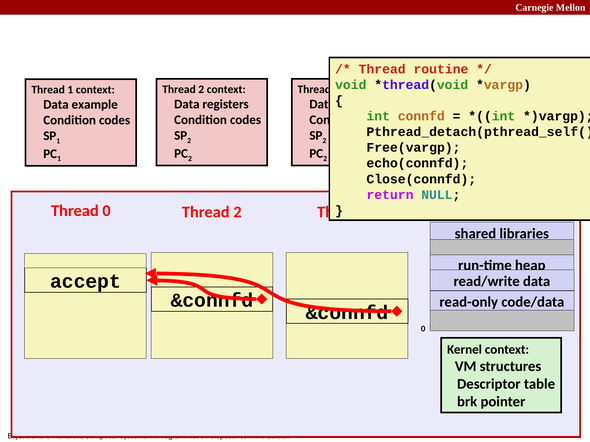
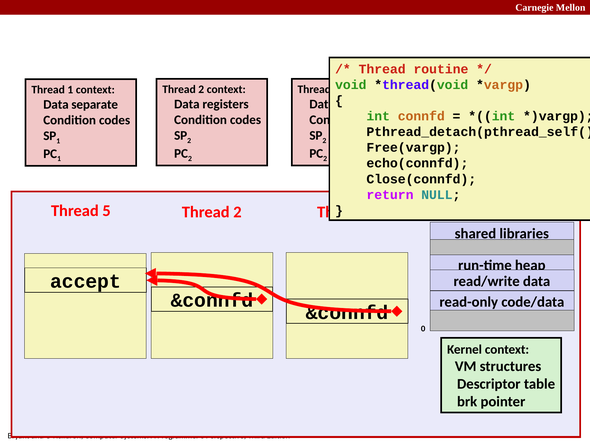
example: example -> separate (95, 105)
Thread 0: 0 -> 5 (107, 211)
